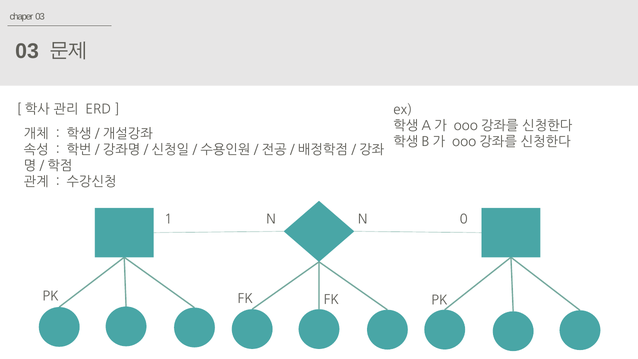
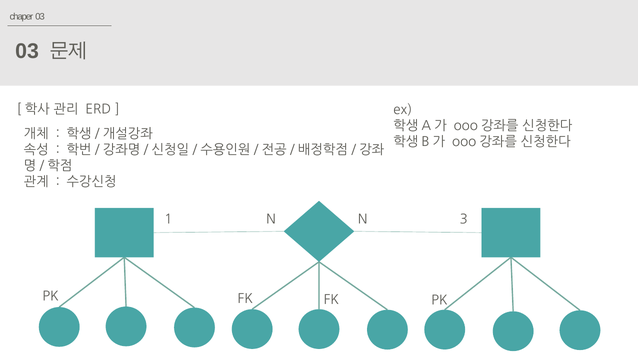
0: 0 -> 3 (464, 219)
